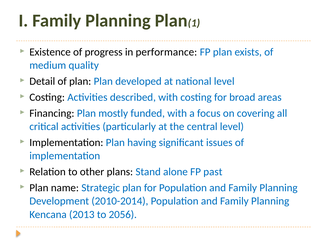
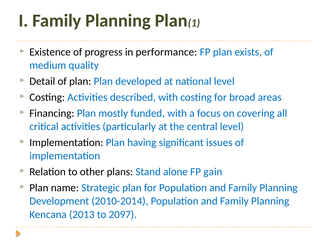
past: past -> gain (213, 172)
2056: 2056 -> 2097 (123, 215)
